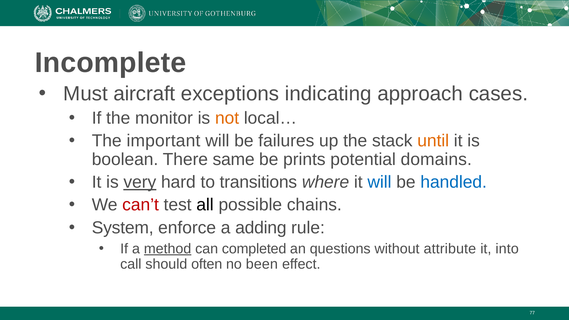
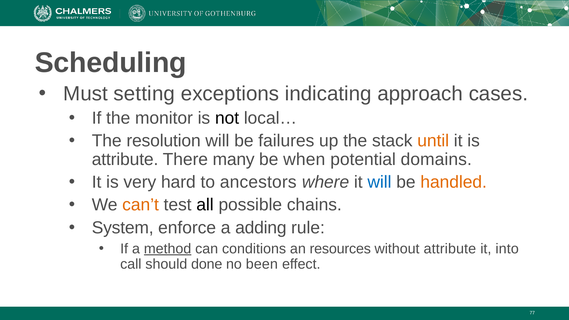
Incomplete: Incomplete -> Scheduling (111, 63)
aircraft: aircraft -> setting (144, 94)
not colour: orange -> black (227, 118)
important: important -> resolution (164, 141)
boolean: boolean -> attribute (125, 160)
same: same -> many (234, 160)
prints: prints -> when (304, 160)
very underline: present -> none (140, 182)
transitions: transitions -> ancestors (258, 182)
handled colour: blue -> orange (454, 182)
can’t colour: red -> orange (141, 205)
completed: completed -> conditions (254, 249)
questions: questions -> resources (340, 249)
often: often -> done (207, 264)
